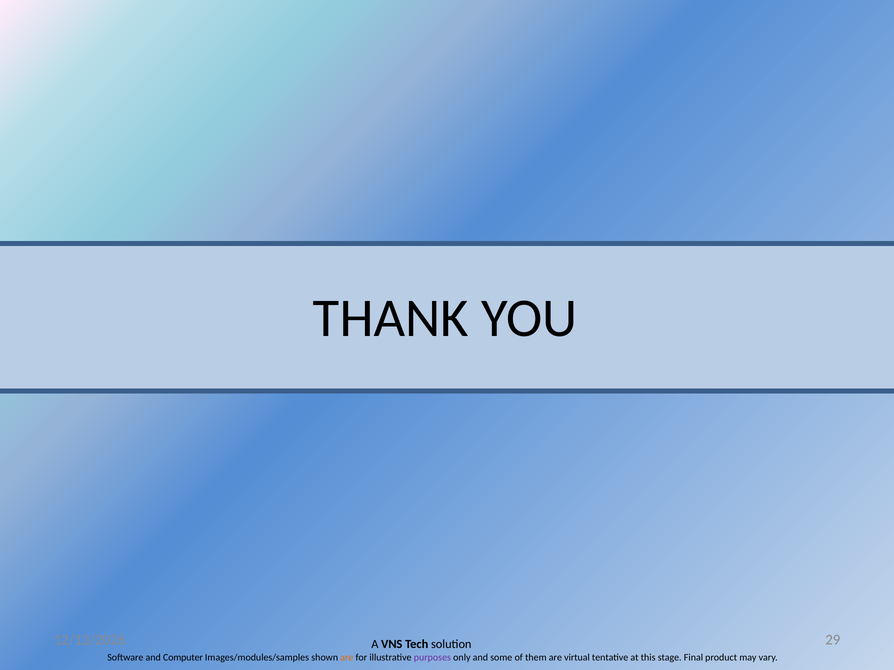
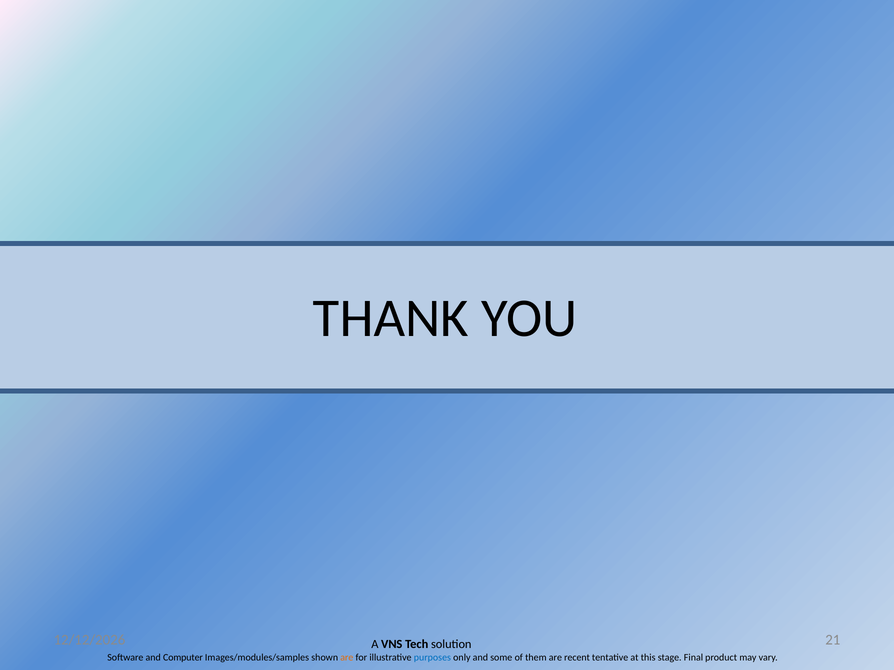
29: 29 -> 21 (833, 640)
purposes colour: purple -> blue (432, 658)
virtual: virtual -> recent (577, 658)
